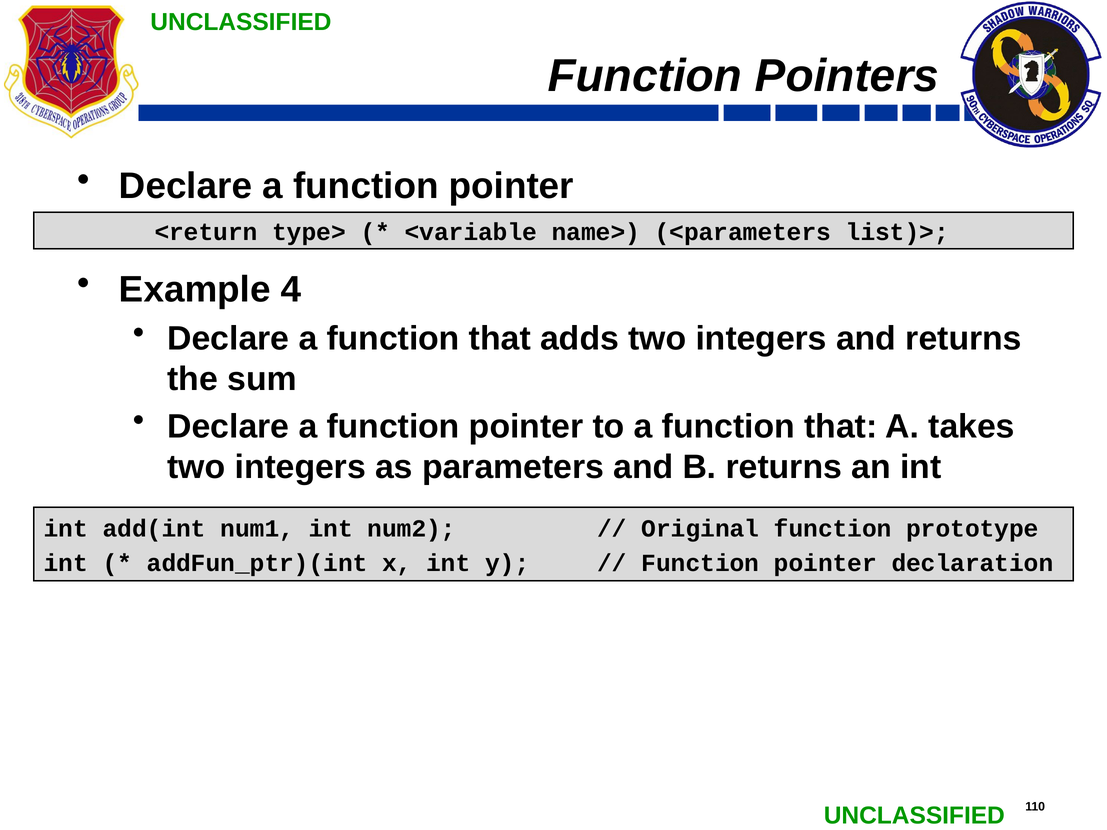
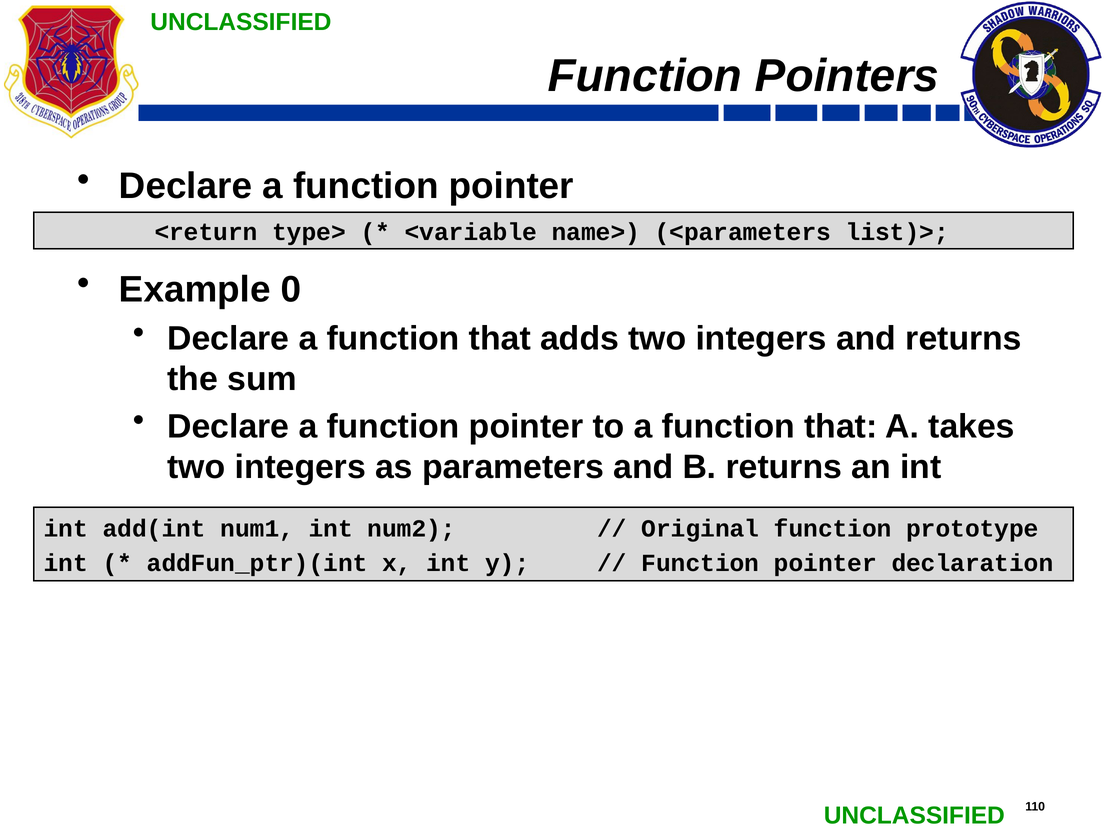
4: 4 -> 0 (291, 290)
